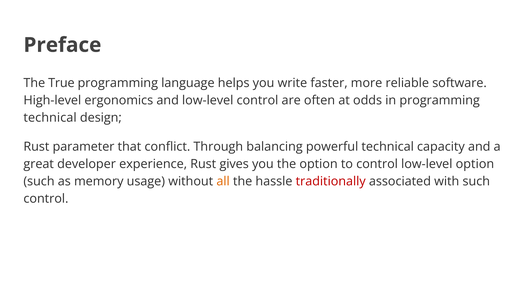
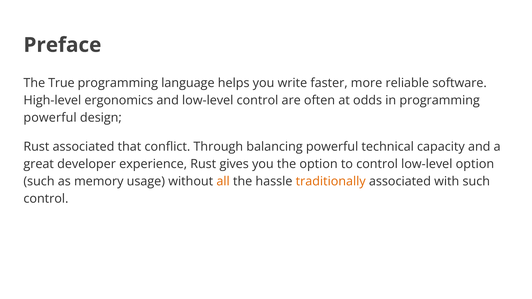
technical: technical -> powerful (50, 118)
Rust parameter: parameter -> associated (83, 147)
traditionally colour: red -> orange (331, 181)
